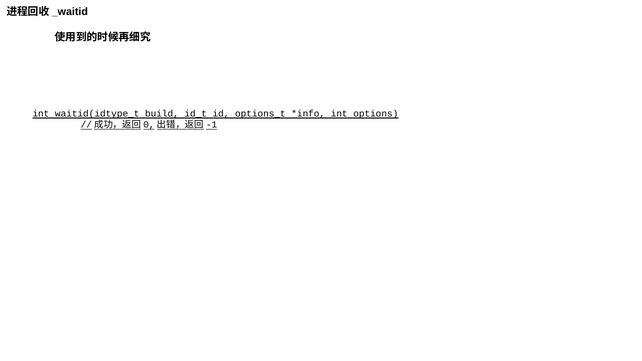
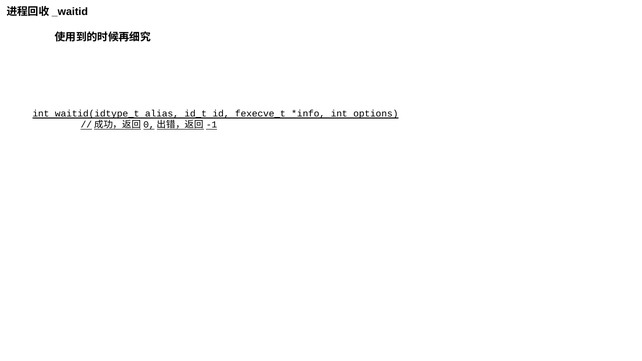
build: build -> alias (162, 114)
options_t: options_t -> fexecve_t (260, 114)
